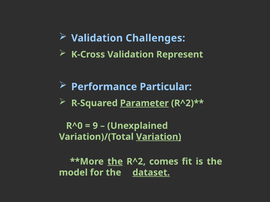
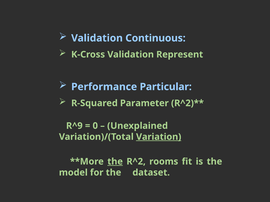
Challenges: Challenges -> Continuous (155, 38)
Parameter underline: present -> none (144, 103)
R^0: R^0 -> R^9 (74, 126)
9: 9 -> 0 (95, 126)
comes: comes -> rooms (164, 162)
dataset underline: present -> none (151, 173)
